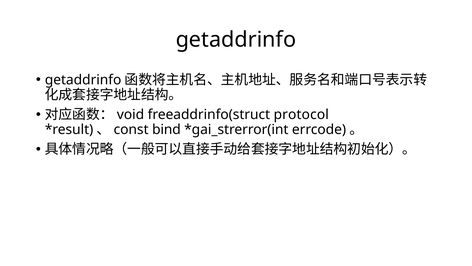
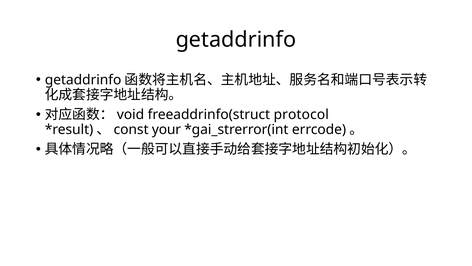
bind: bind -> your (166, 129)
